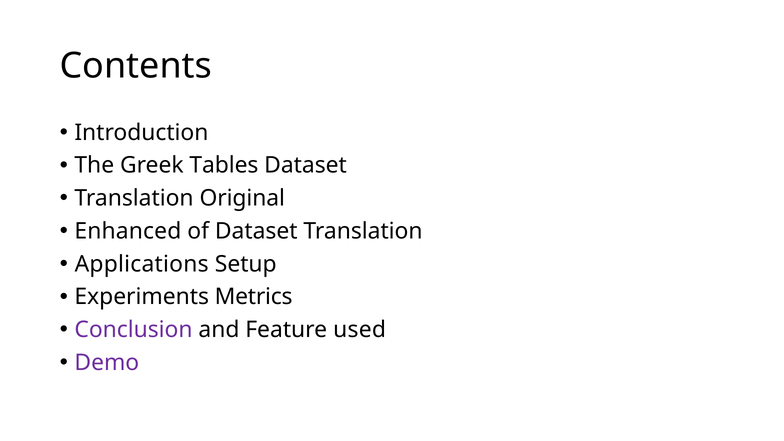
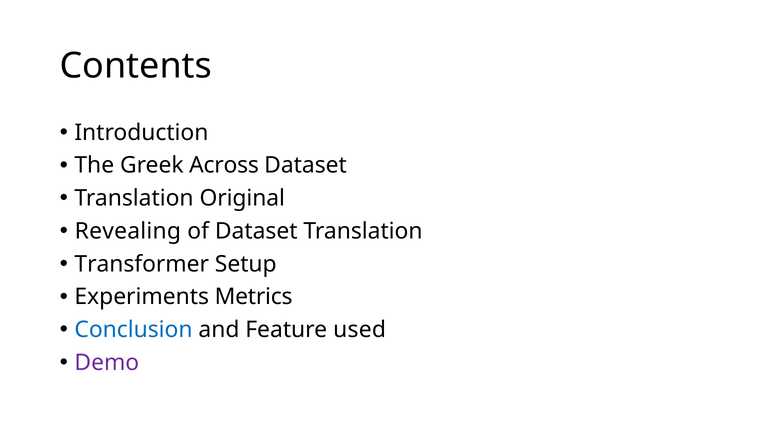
Tables: Tables -> Across (224, 165)
Enhanced: Enhanced -> Revealing (128, 231)
Applications: Applications -> Transformer (142, 264)
Conclusion colour: purple -> blue (134, 330)
